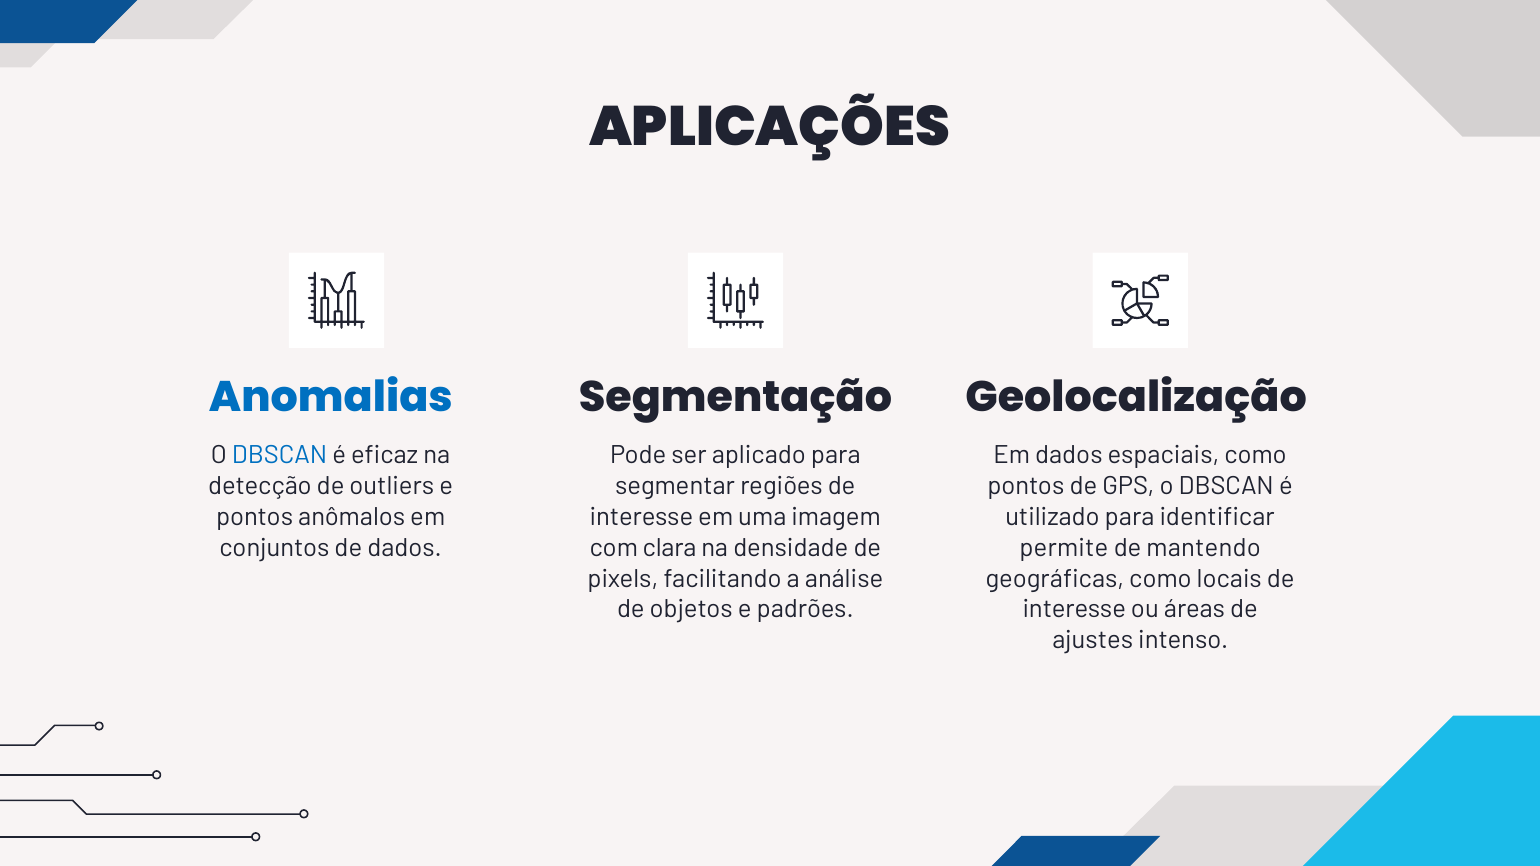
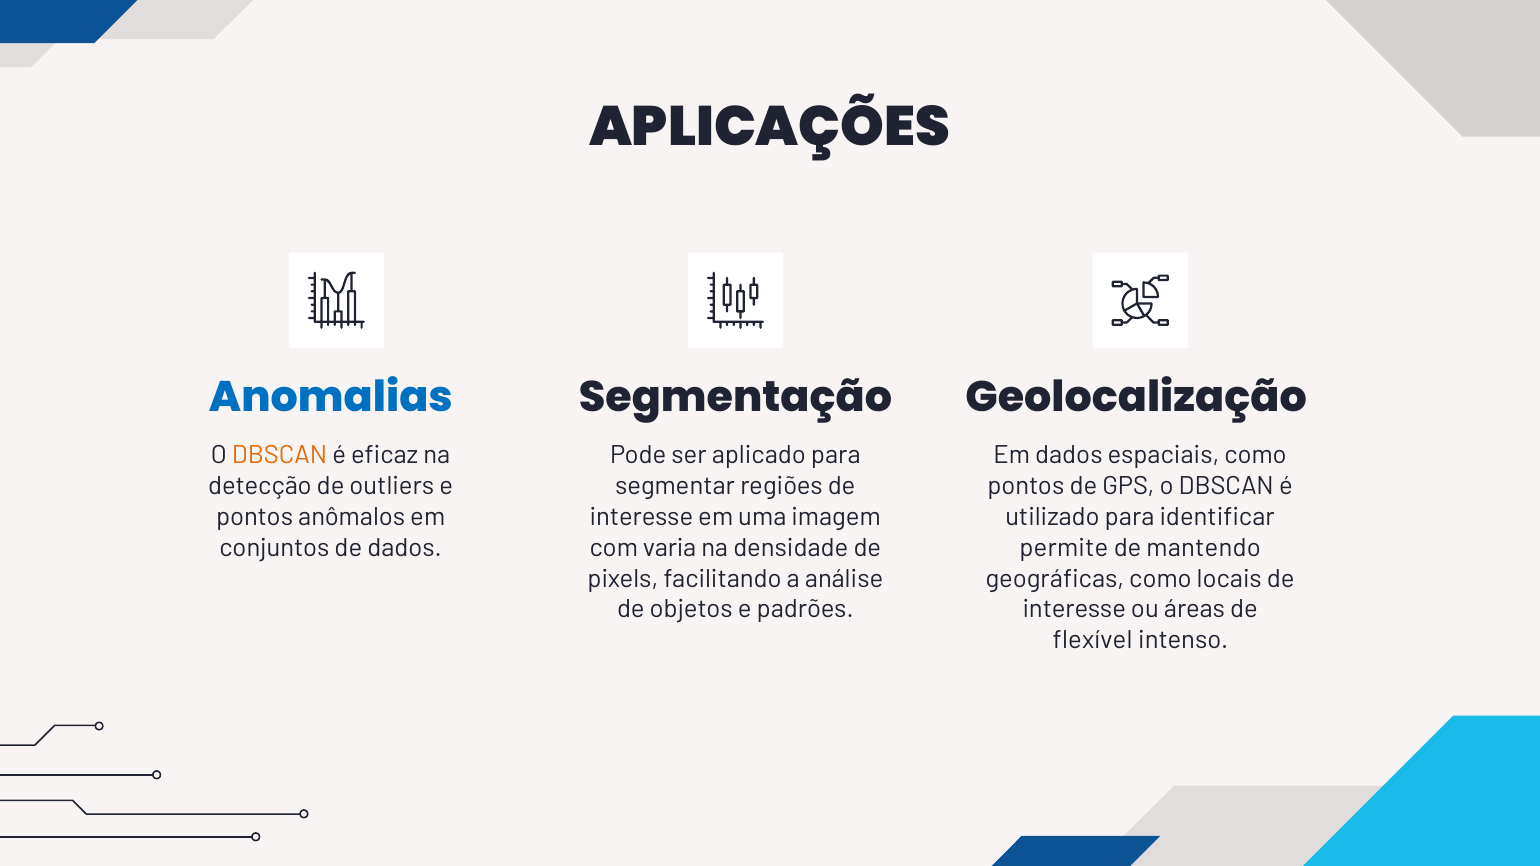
DBSCAN colour: blue -> orange (280, 456)
clara: clara -> varia (670, 548)
ajustes: ajustes -> flexível (1093, 640)
